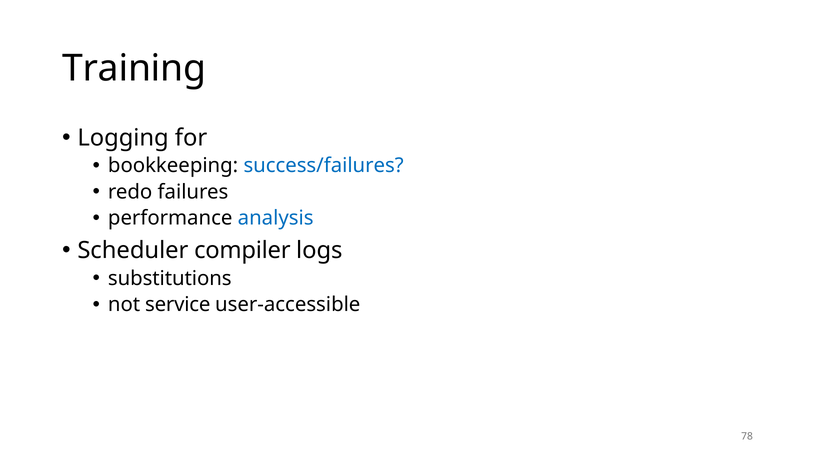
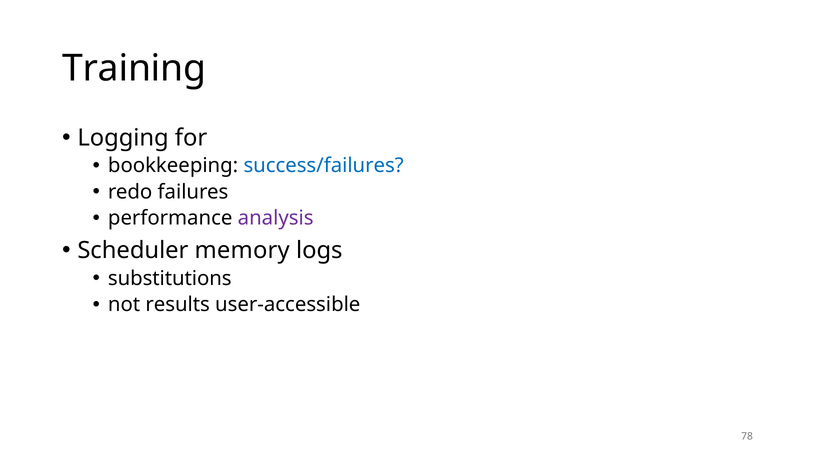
analysis colour: blue -> purple (276, 218)
compiler: compiler -> memory (242, 251)
service: service -> results (178, 305)
